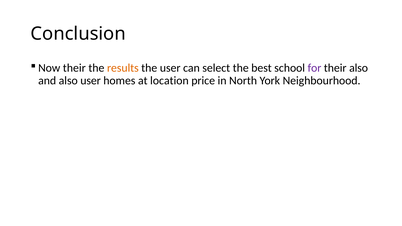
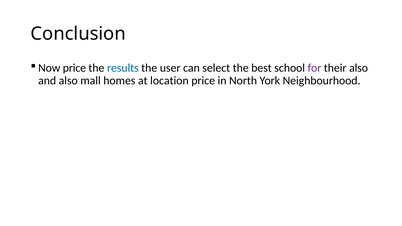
Now their: their -> price (74, 68)
results colour: orange -> blue (123, 68)
also user: user -> mall (91, 81)
